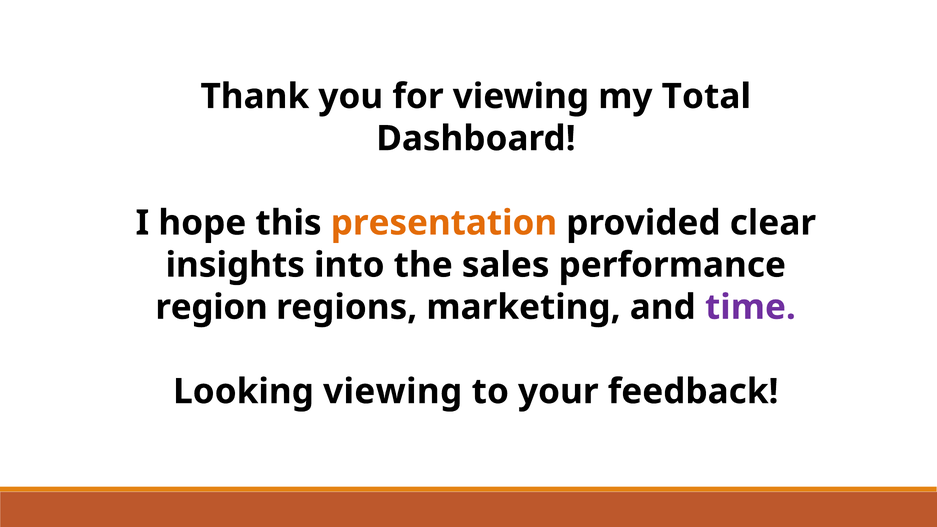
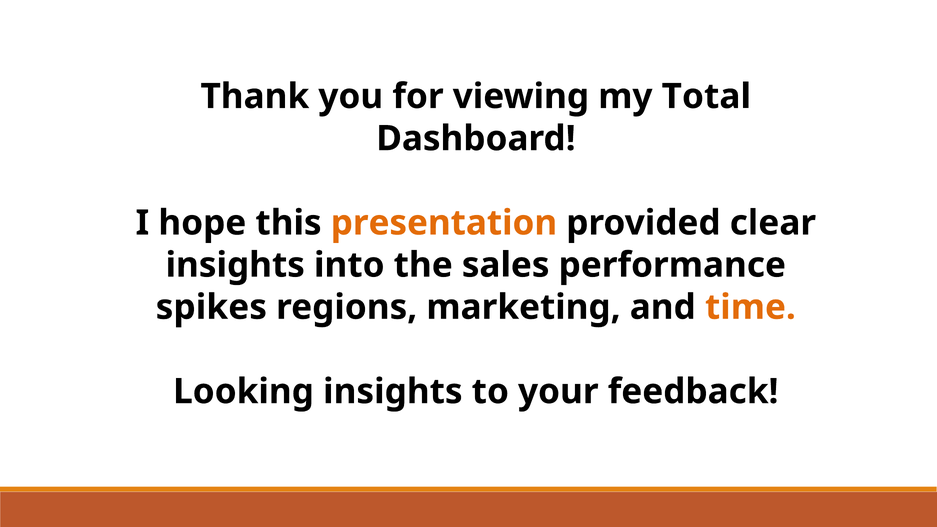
region: region -> spikes (211, 307)
time colour: purple -> orange (750, 307)
Looking viewing: viewing -> insights (393, 392)
